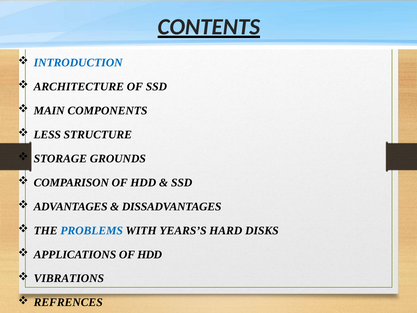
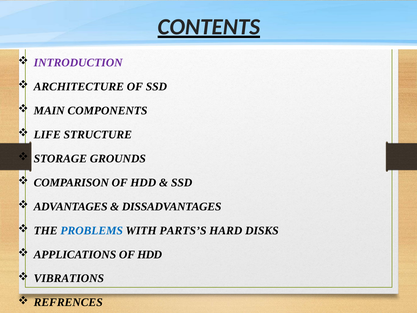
INTRODUCTION colour: blue -> purple (78, 63)
LESS: LESS -> LIFE (47, 134)
YEARS’S: YEARS’S -> PARTS’S (183, 230)
